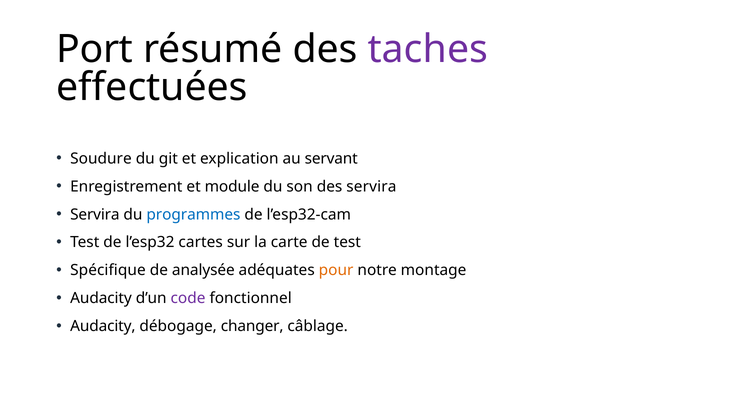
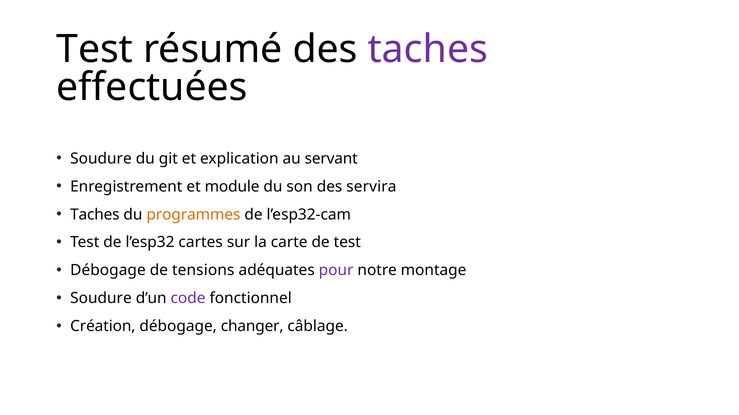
Port: Port -> Test (95, 50)
Servira: Servira -> Taches (95, 215)
programmes colour: blue -> orange (193, 215)
Spécifique: Spécifique -> Débogage (108, 271)
analysée: analysée -> tensions (203, 271)
pour colour: orange -> purple (336, 271)
Audacity: Audacity -> Soudure (101, 299)
Audacity: Audacity -> Création (103, 327)
